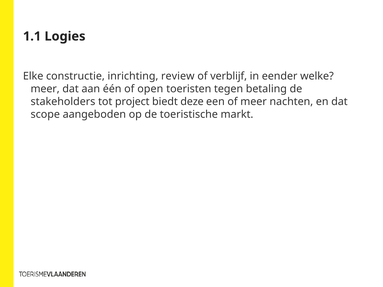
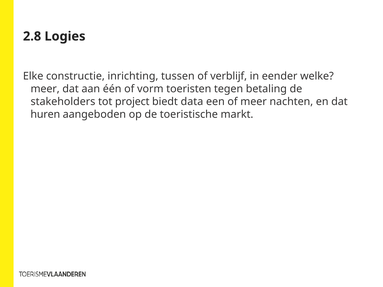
1.1: 1.1 -> 2.8 (32, 36)
review: review -> tussen (178, 76)
open: open -> vorm (150, 89)
deze: deze -> data (192, 102)
scope: scope -> huren (45, 114)
